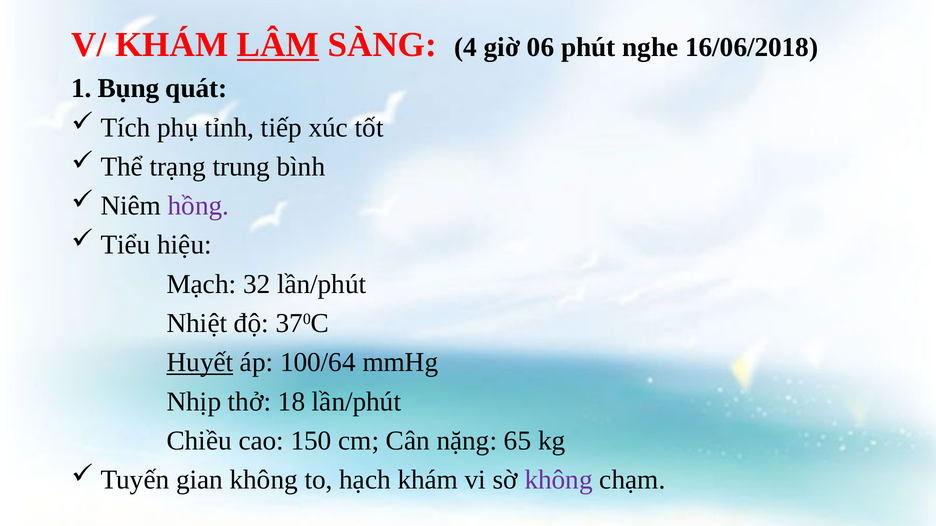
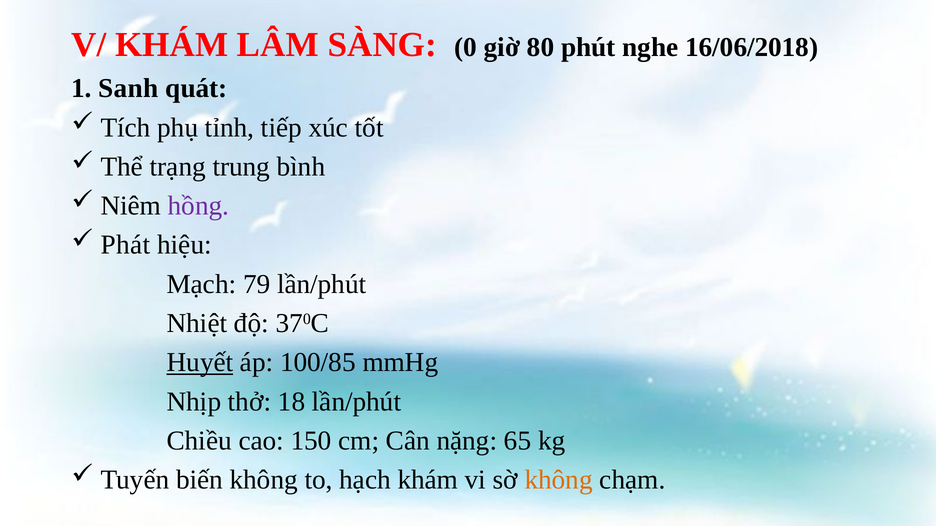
LÂM underline: present -> none (278, 45)
4: 4 -> 0 (466, 48)
06: 06 -> 80 (541, 48)
Bụng: Bụng -> Sanh (128, 88)
Tiểu: Tiểu -> Phát (125, 245)
32: 32 -> 79 (257, 284)
100/64: 100/64 -> 100/85 (318, 363)
gian: gian -> biến (199, 480)
không colour: purple -> orange (559, 480)
